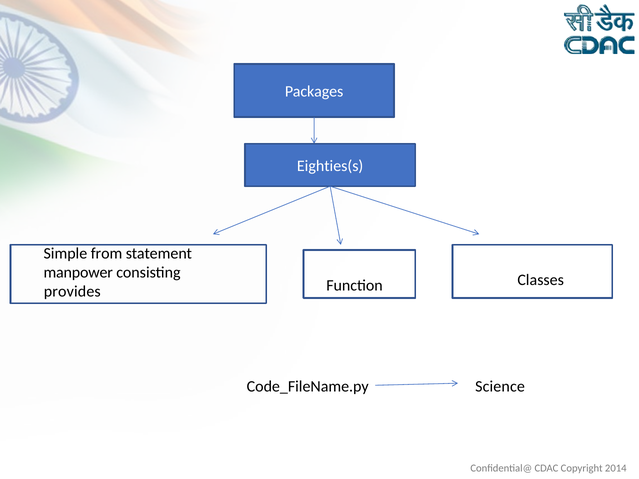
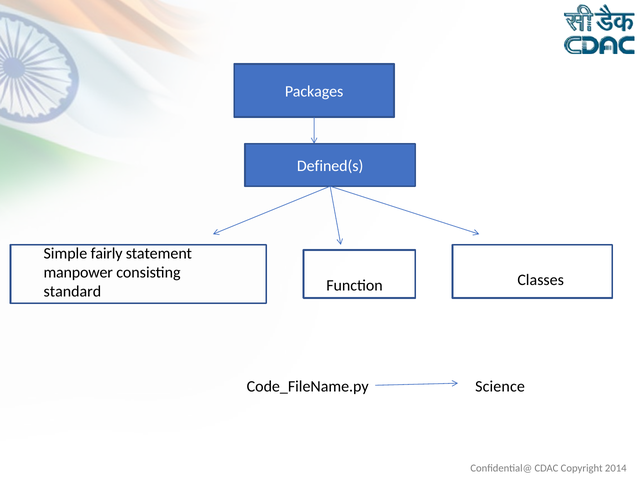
Eighties(s: Eighties(s -> Defined(s (330, 166)
from: from -> fairly (107, 253)
provides: provides -> standard (72, 292)
